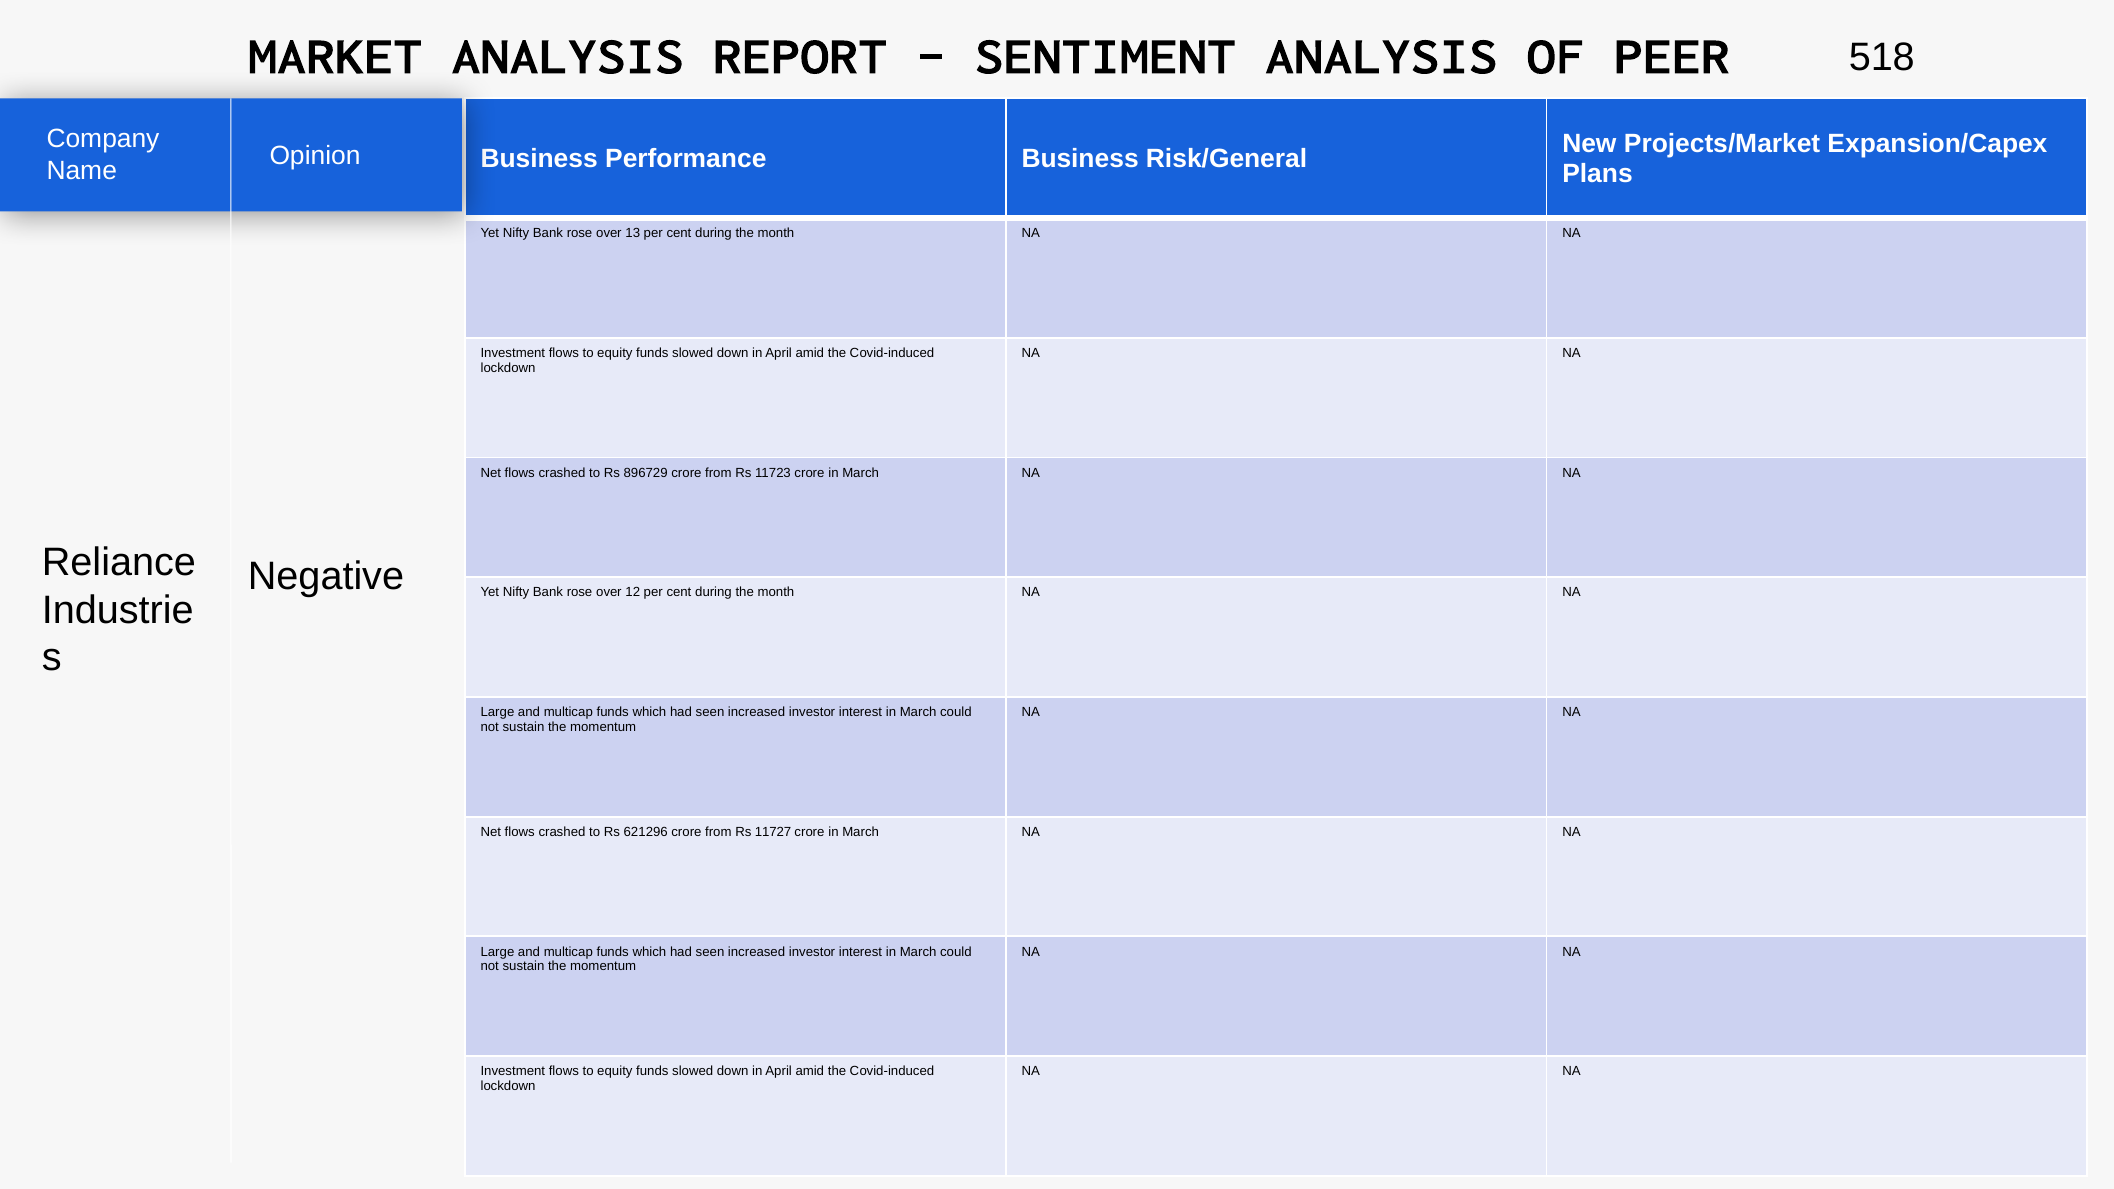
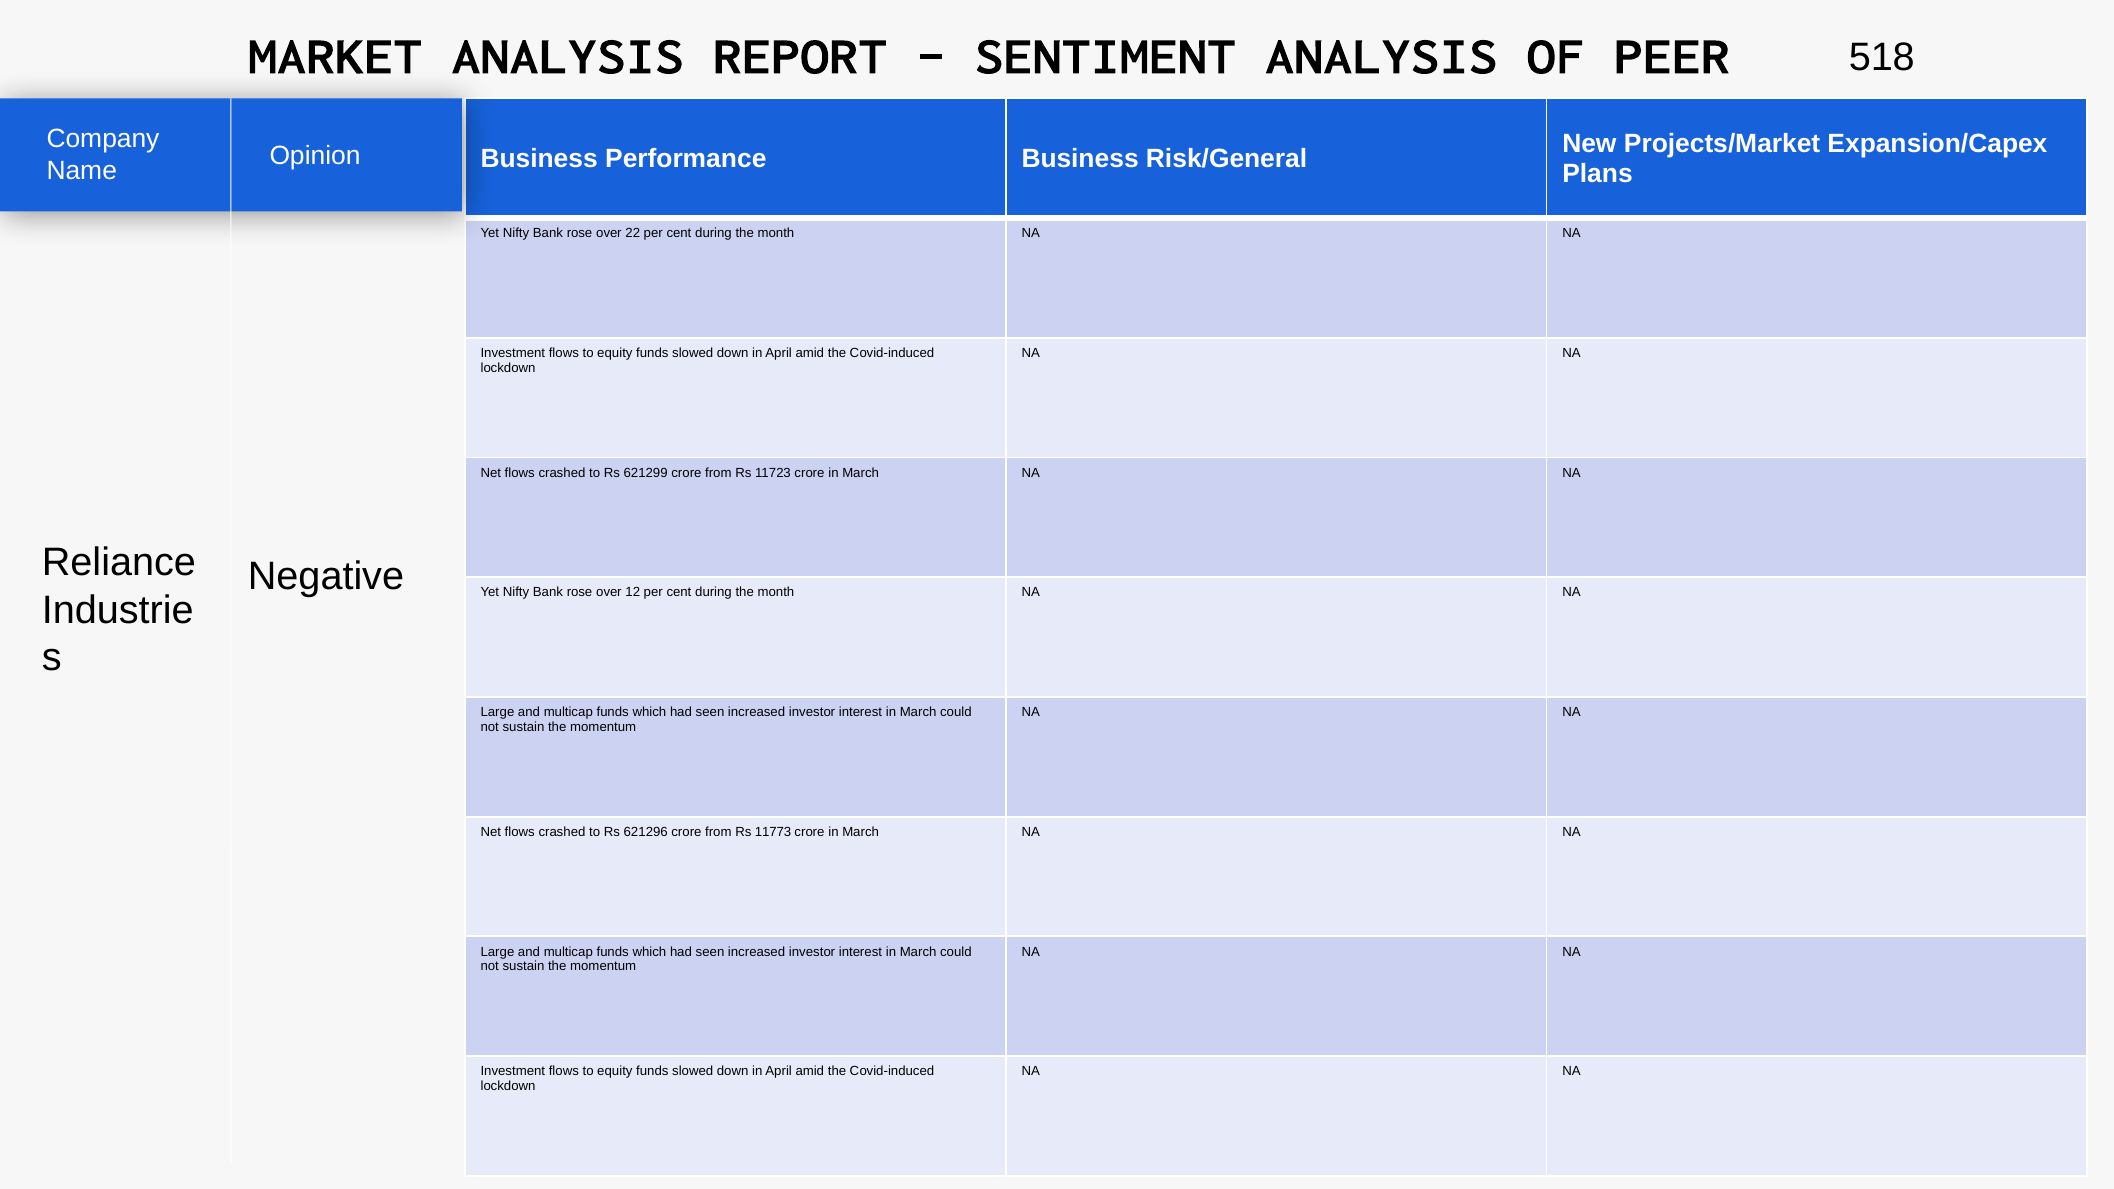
13: 13 -> 22 (633, 234)
896729: 896729 -> 621299 (646, 473)
11727: 11727 -> 11773 (773, 832)
